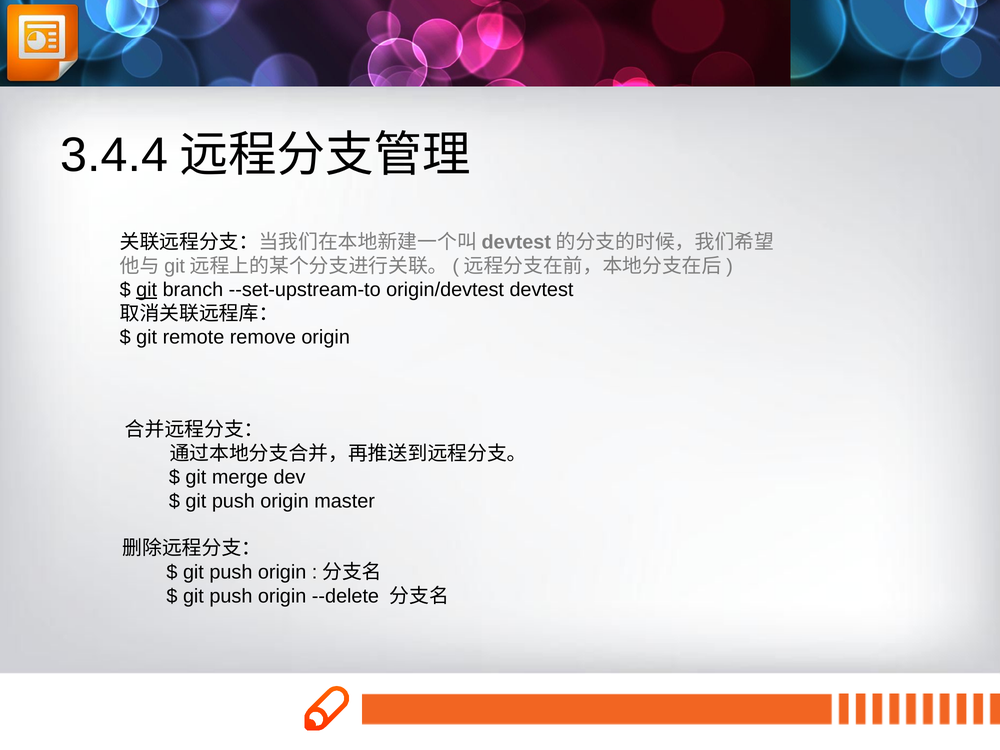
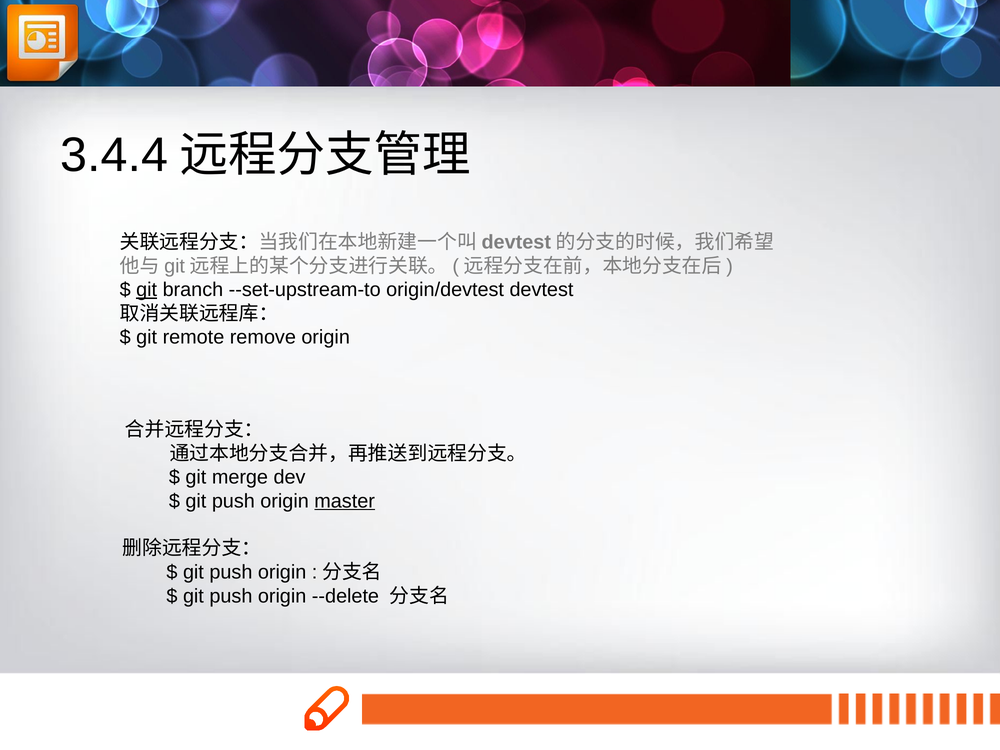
master underline: none -> present (345, 501)
